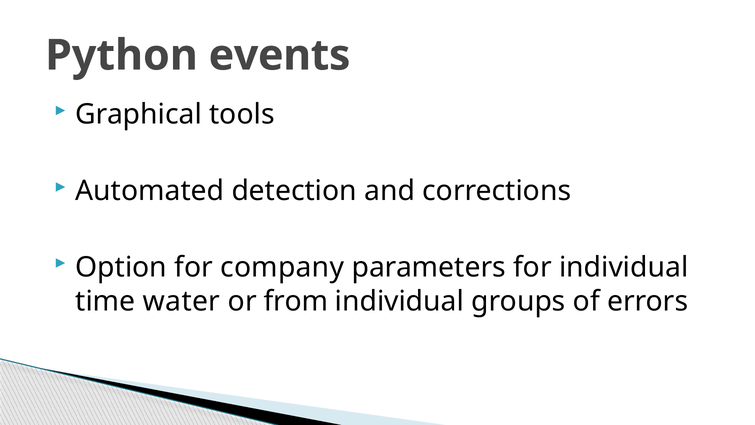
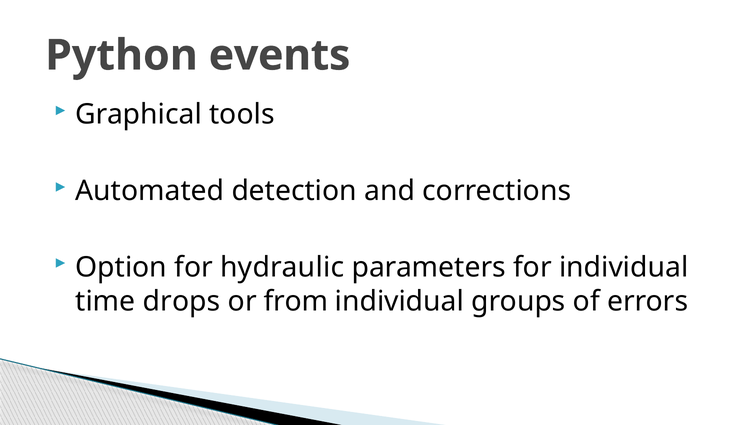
company: company -> hydraulic (282, 267)
water: water -> drops (182, 301)
